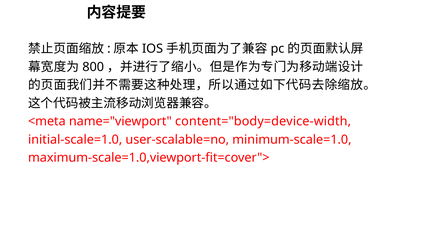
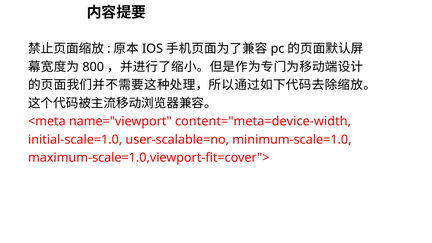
content="body=device-width: content="body=device-width -> content="meta=device-width (263, 121)
